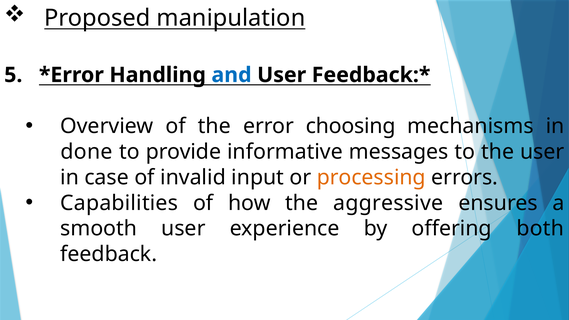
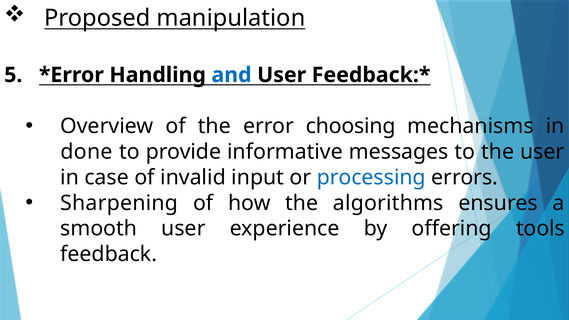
processing colour: orange -> blue (371, 177)
Capabilities: Capabilities -> Sharpening (119, 203)
aggressive: aggressive -> algorithms (388, 203)
both: both -> tools (540, 229)
